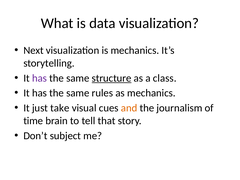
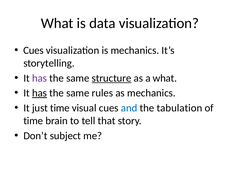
Next: Next -> Cues (34, 50)
a class: class -> what (165, 78)
has underline: none -> present (40, 93)
just take: take -> time (60, 108)
and colour: orange -> blue (129, 108)
journalism: journalism -> tabulation (179, 108)
